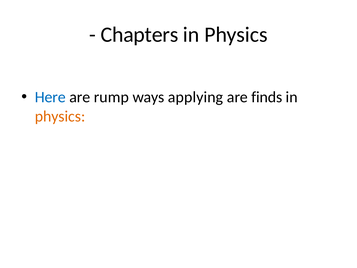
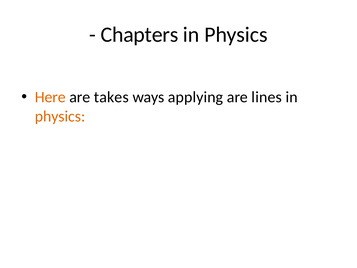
Here colour: blue -> orange (50, 97)
rump: rump -> takes (111, 97)
finds: finds -> lines (267, 97)
